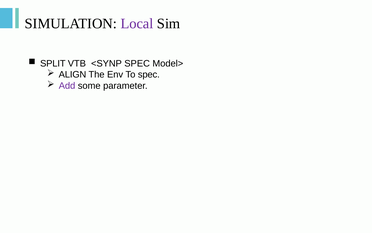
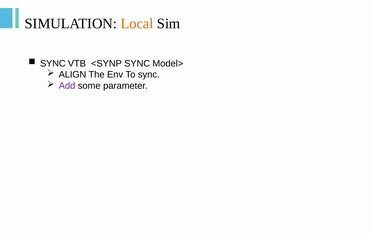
Local colour: purple -> orange (137, 23)
SPLIT: SPLIT -> SYNC (53, 63)
<SYNP SPEC: SPEC -> SYNC (137, 63)
To spec: spec -> sync (149, 74)
